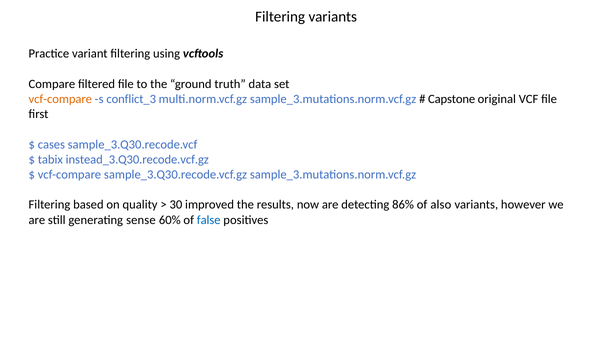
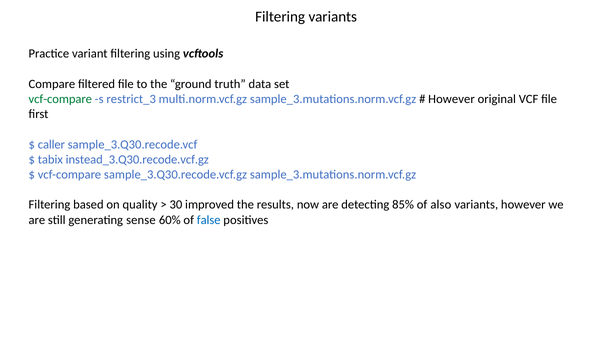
vcf-compare colour: orange -> green (60, 99)
conflict_3: conflict_3 -> restrict_3 (131, 99)
Capstone: Capstone -> However (451, 99)
cases: cases -> caller (51, 144)
86%: 86% -> 85% (403, 205)
